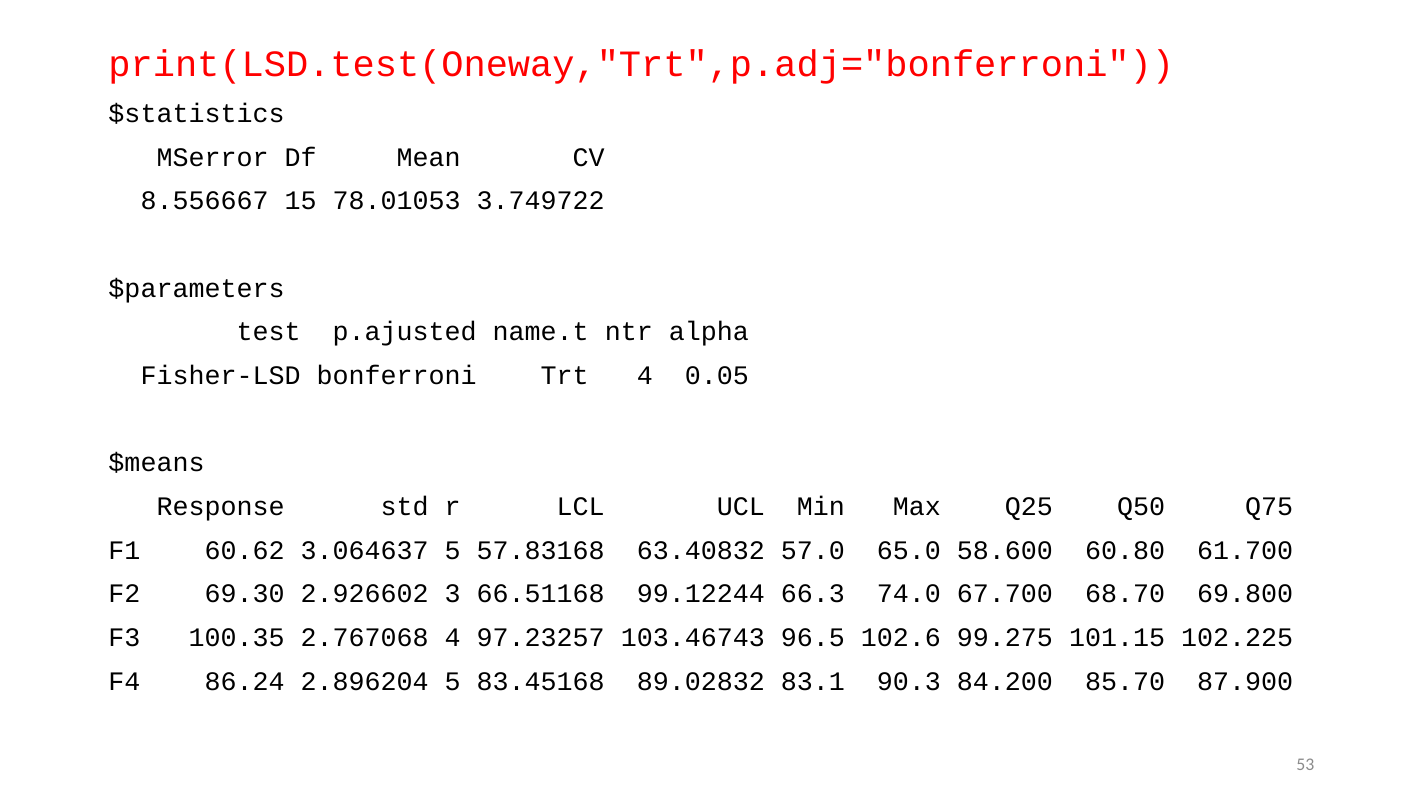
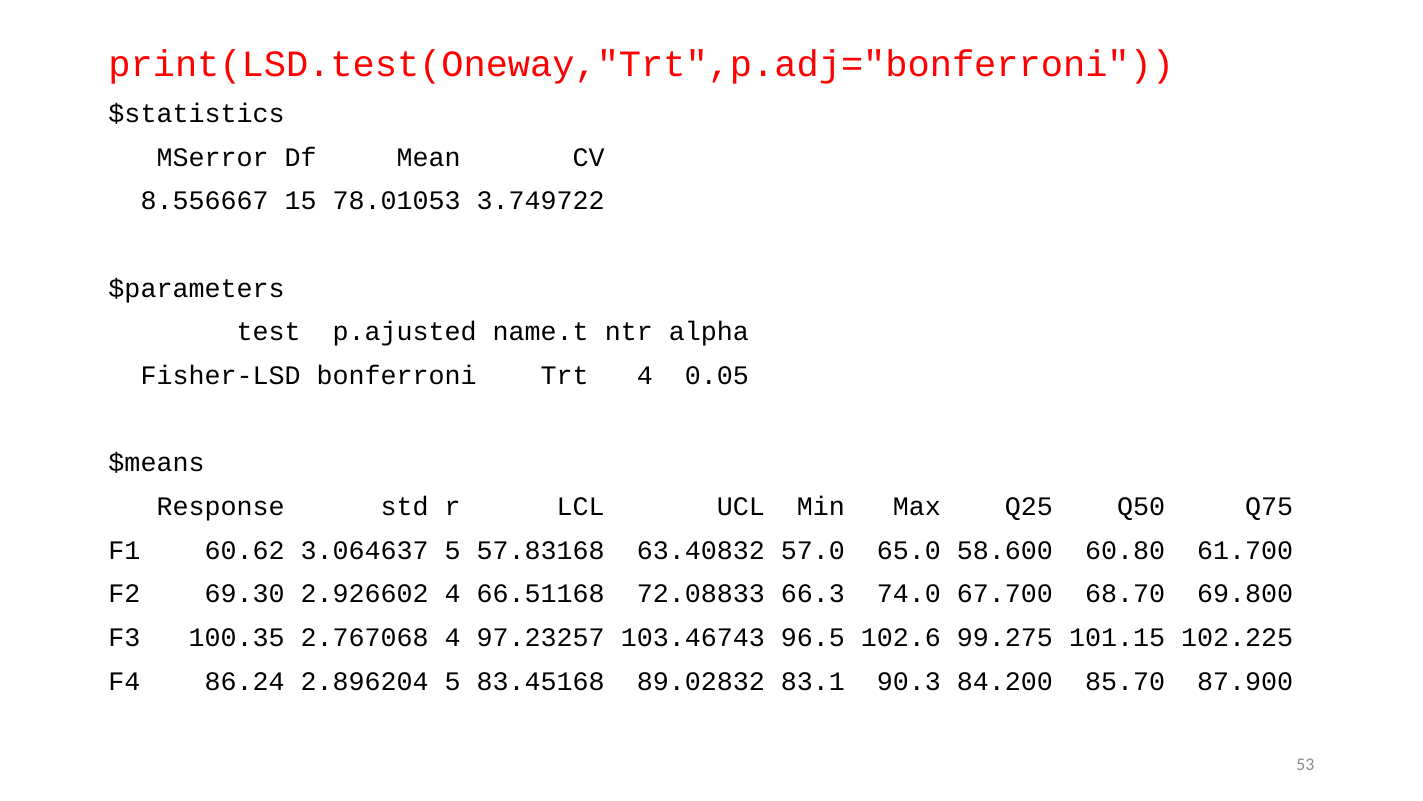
2.926602 3: 3 -> 4 (453, 594)
99.12244: 99.12244 -> 72.08833 (701, 594)
